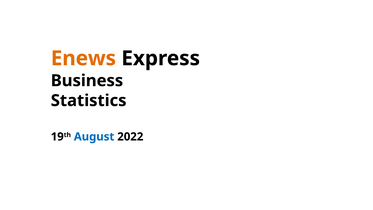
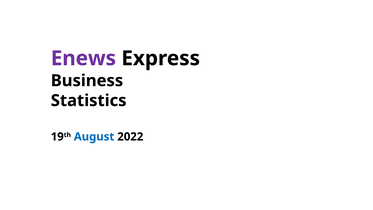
Enews colour: orange -> purple (83, 58)
